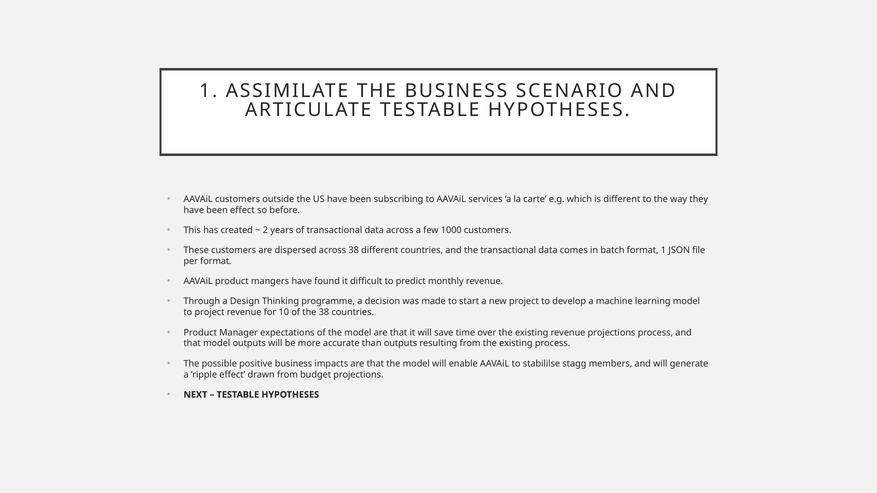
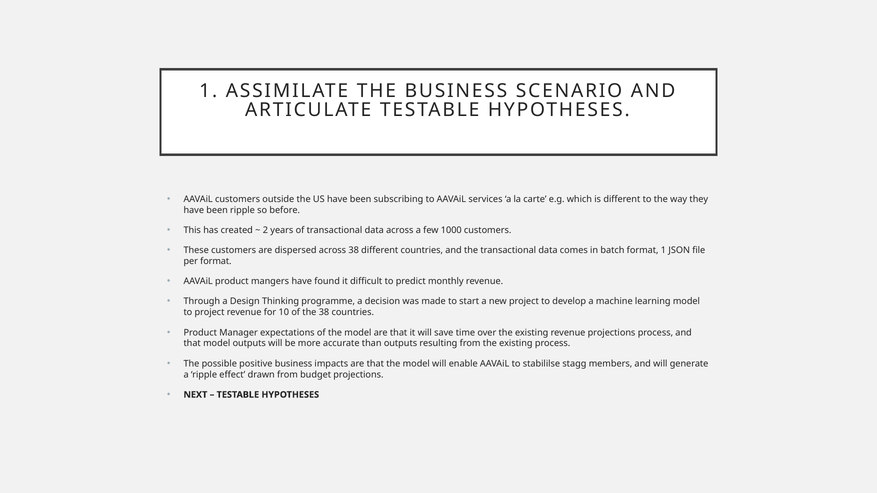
been effect: effect -> ripple (242, 210)
